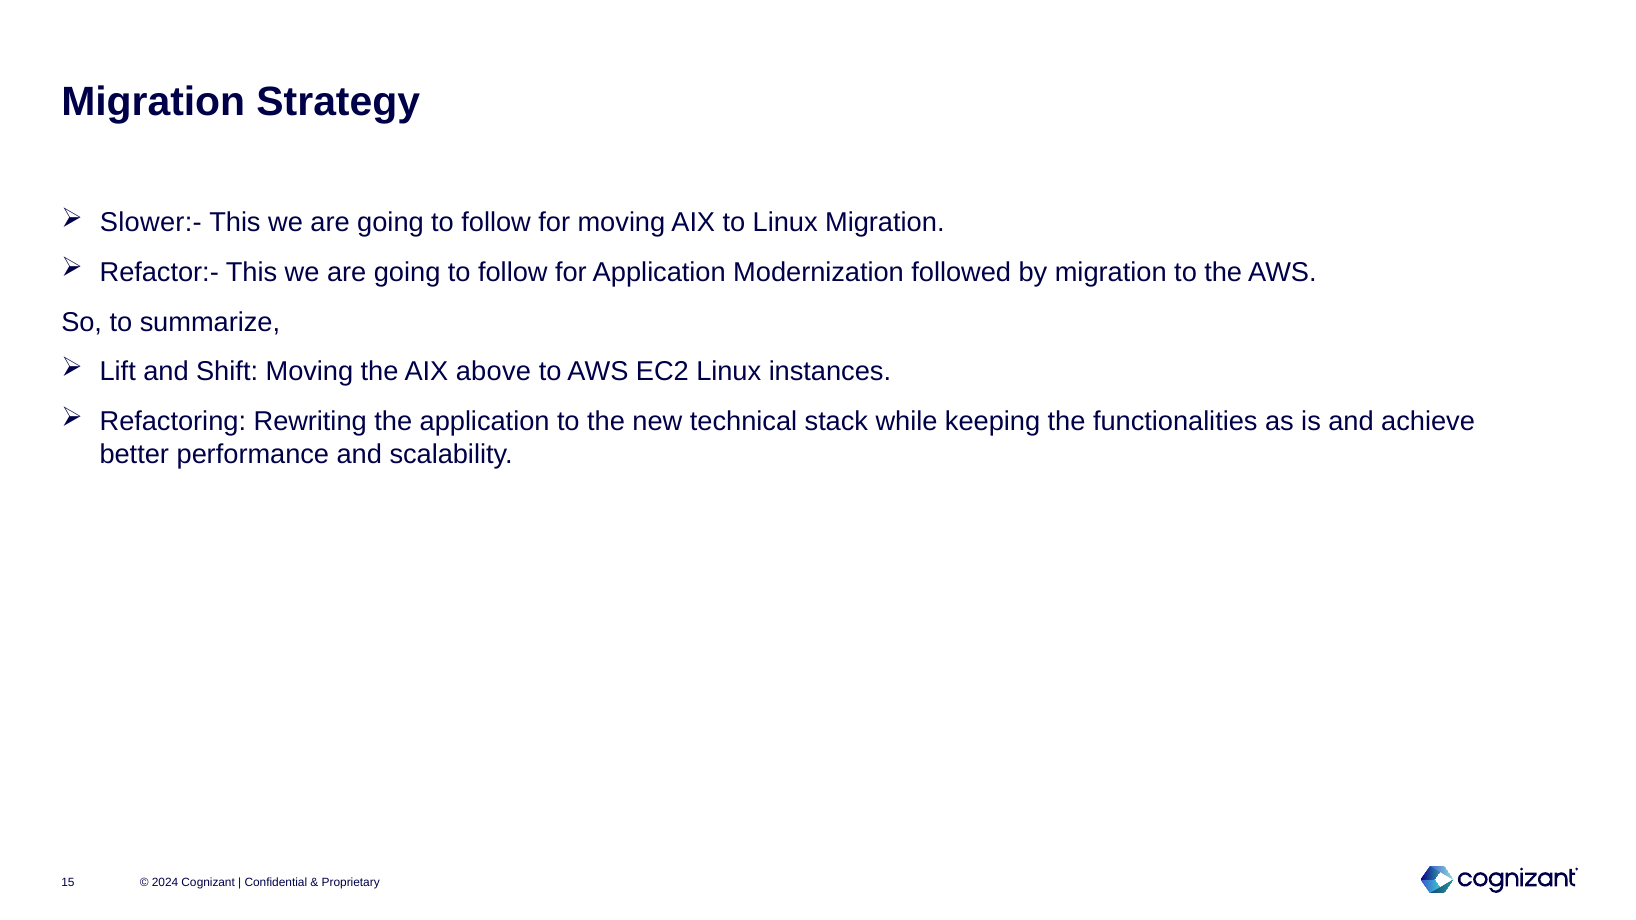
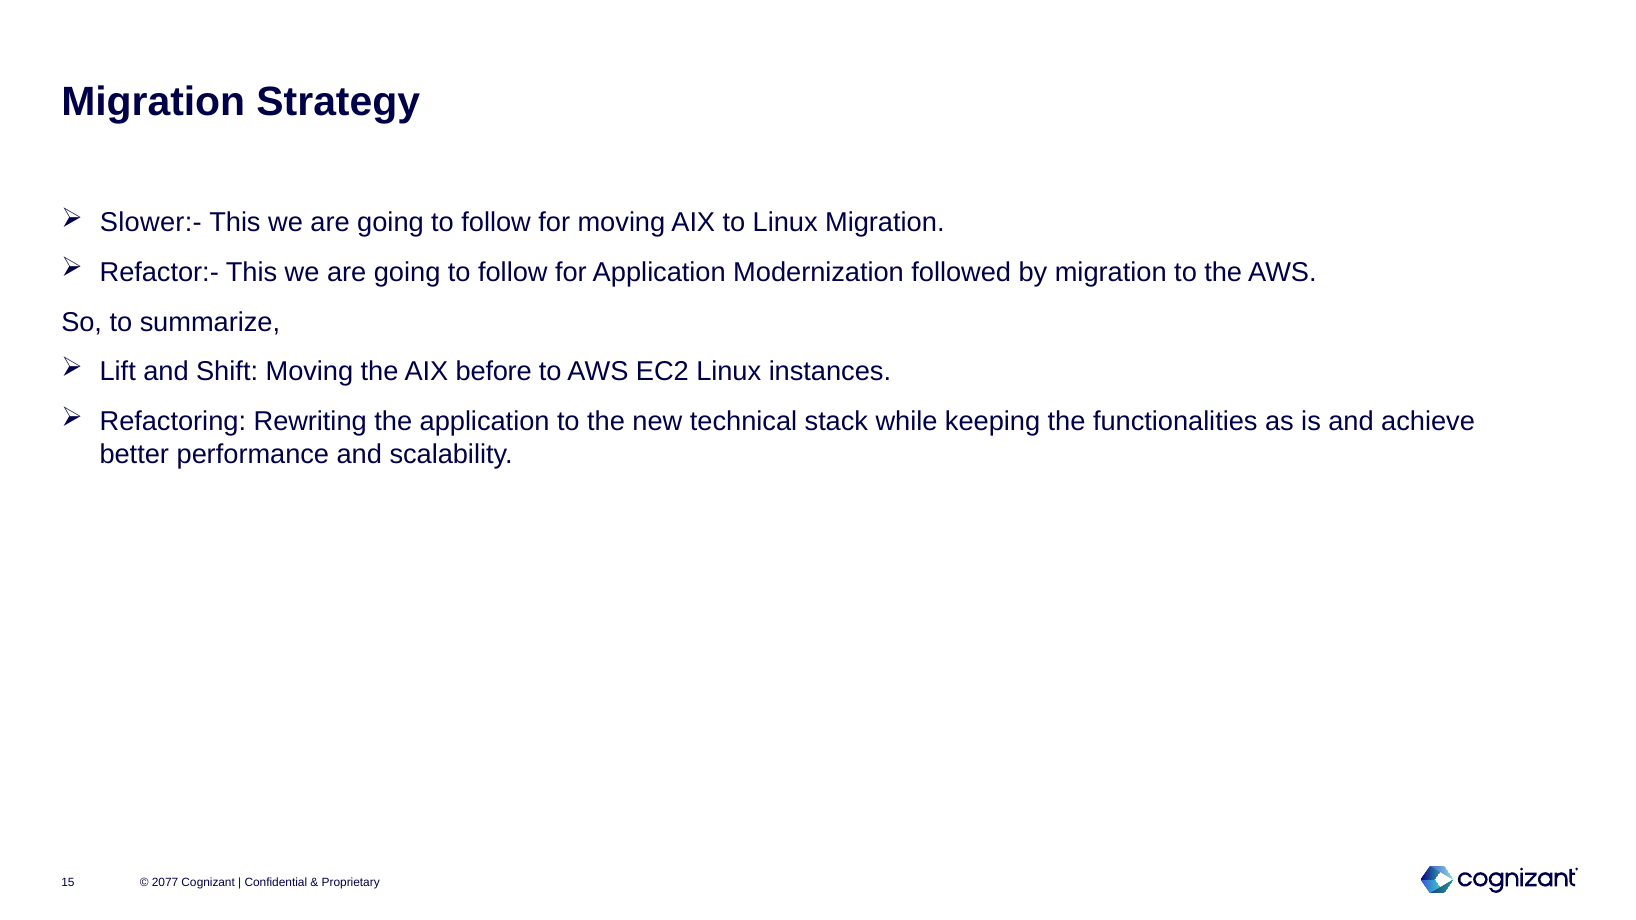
above: above -> before (494, 372)
2024: 2024 -> 2077 (165, 883)
